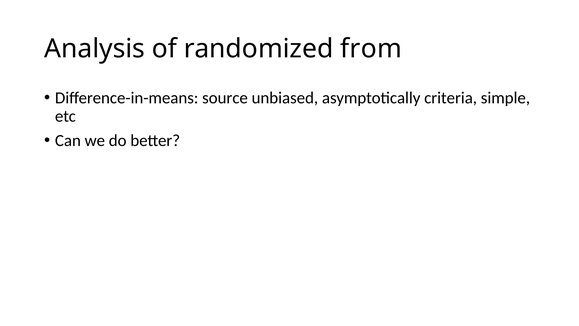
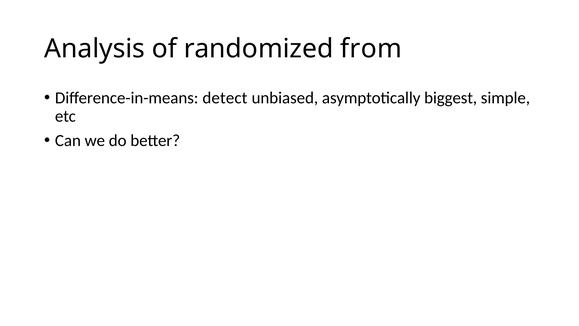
source: source -> detect (225, 98)
criteria: criteria -> biggest (451, 98)
